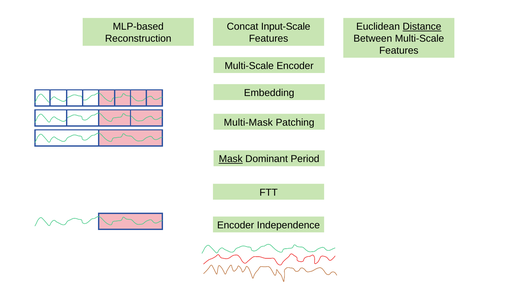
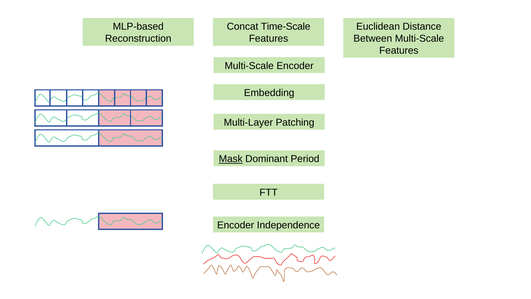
Input-Scale: Input-Scale -> Time-Scale (286, 27)
Distance underline: present -> none (422, 27)
Multi-Mask: Multi-Mask -> Multi-Layer (248, 122)
